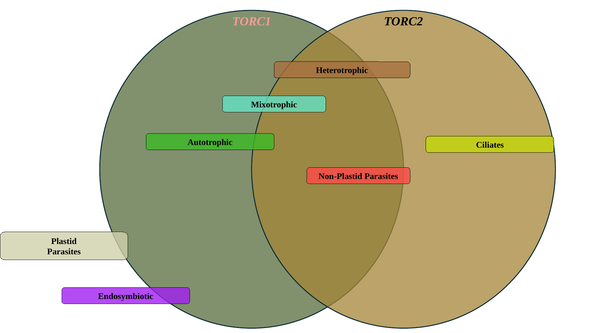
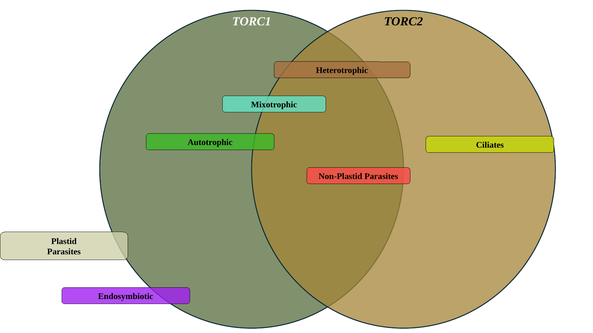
TORC1 colour: pink -> white (252, 22)
